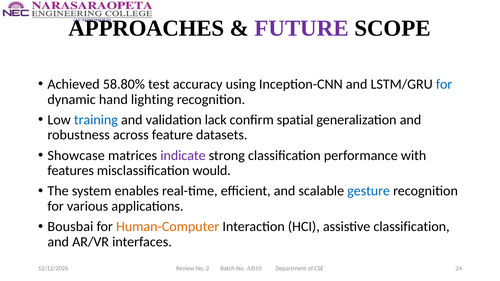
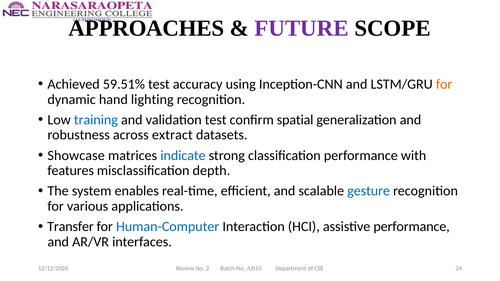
58.80%: 58.80% -> 59.51% (124, 84)
for colour: blue -> orange (444, 84)
validation lack: lack -> test (216, 120)
feature: feature -> extract (172, 135)
indicate colour: purple -> blue (183, 156)
would: would -> depth (211, 171)
Bousbai: Bousbai -> Transfer (71, 227)
Human-Computer colour: orange -> blue (168, 227)
assistive classification: classification -> performance (412, 227)
